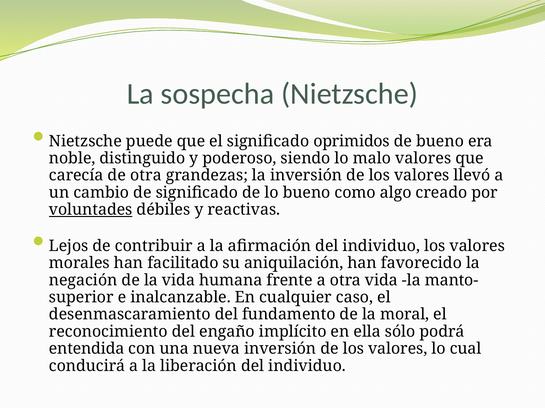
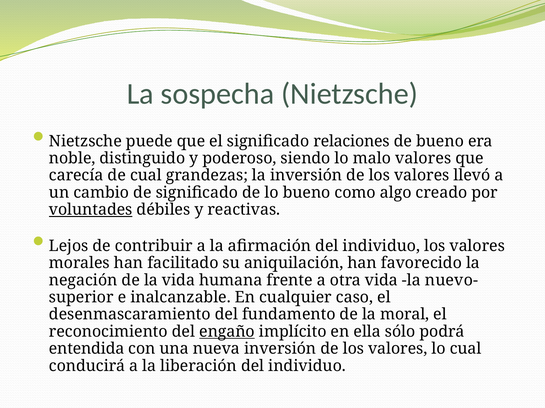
oprimidos: oprimidos -> relaciones (352, 141)
de otra: otra -> cual (146, 176)
manto-: manto- -> nuevo- (451, 281)
engaño underline: none -> present (227, 332)
